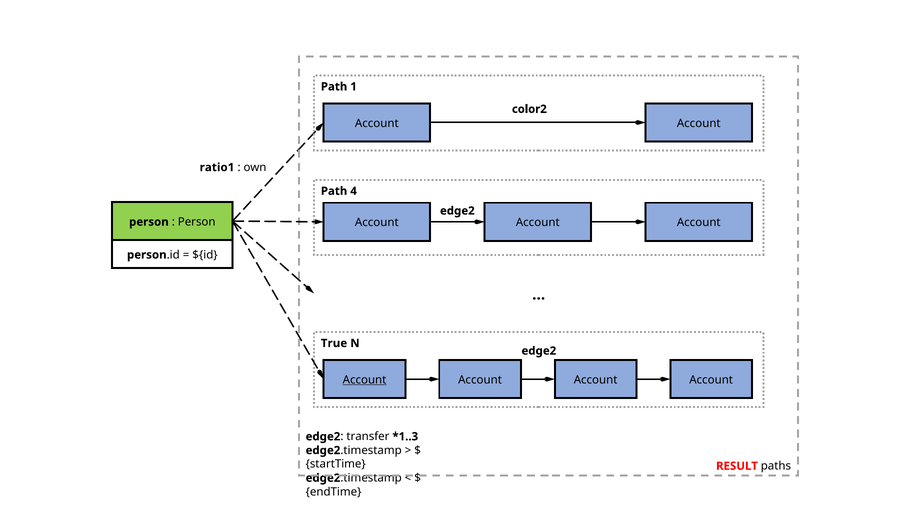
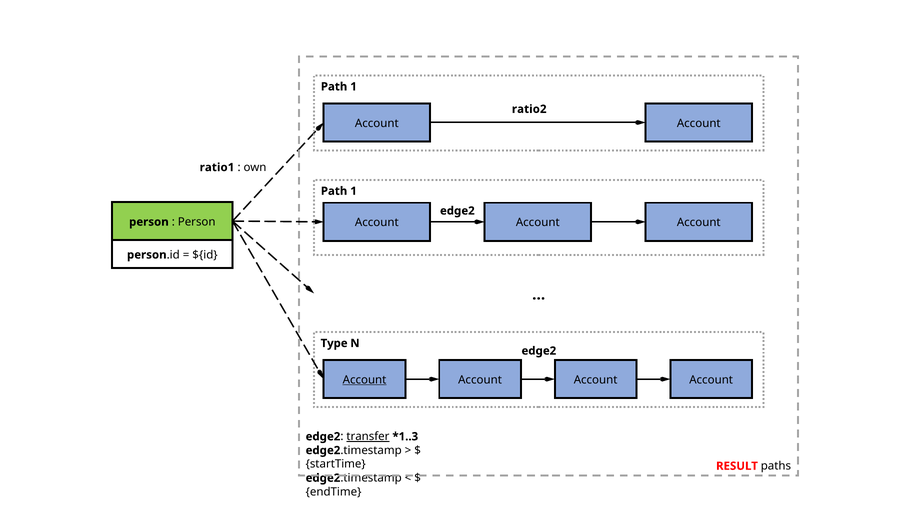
color2: color2 -> ratio2 (529, 109)
4: 4 -> 1 (354, 191)
True: True -> Type (334, 343)
transfer underline: none -> present (368, 437)
